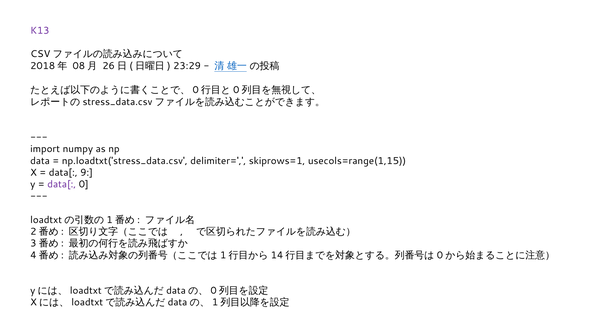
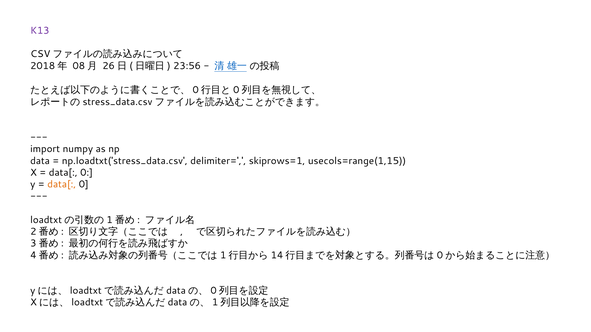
23:29: 23:29 -> 23:56 (187, 66)
9: 9 -> 0 (87, 173)
data[ colour: purple -> orange (62, 185)
